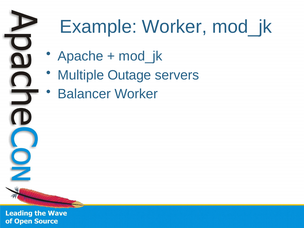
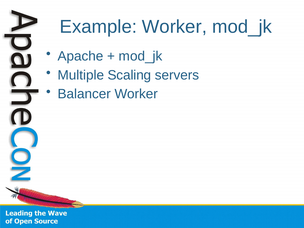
Outage: Outage -> Scaling (129, 75)
